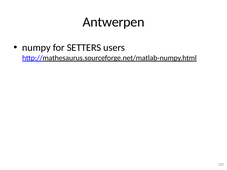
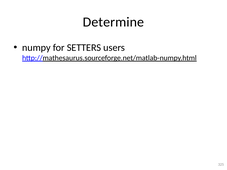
Antwerpen: Antwerpen -> Determine (113, 22)
